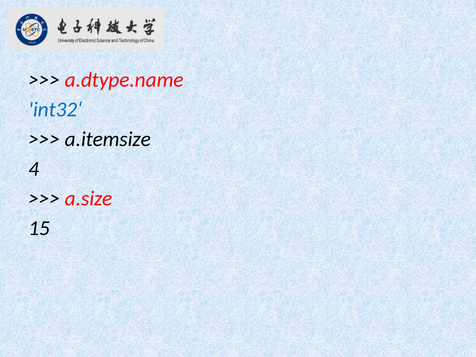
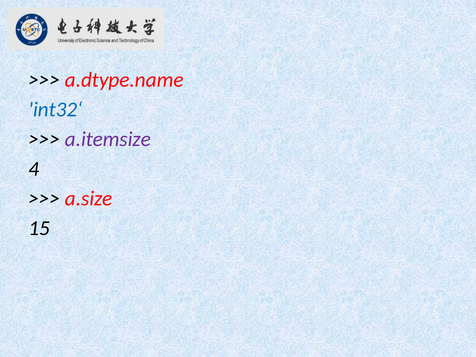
a.itemsize colour: black -> purple (108, 139)
